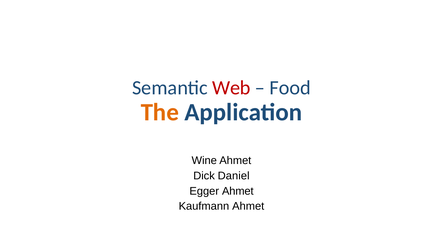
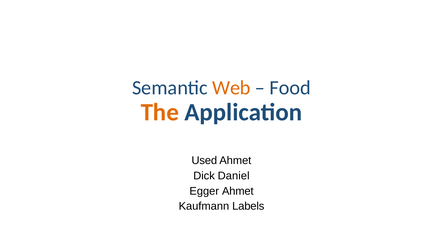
Web colour: red -> orange (231, 88)
Wine: Wine -> Used (204, 161)
Kaufmann Ahmet: Ahmet -> Labels (248, 206)
